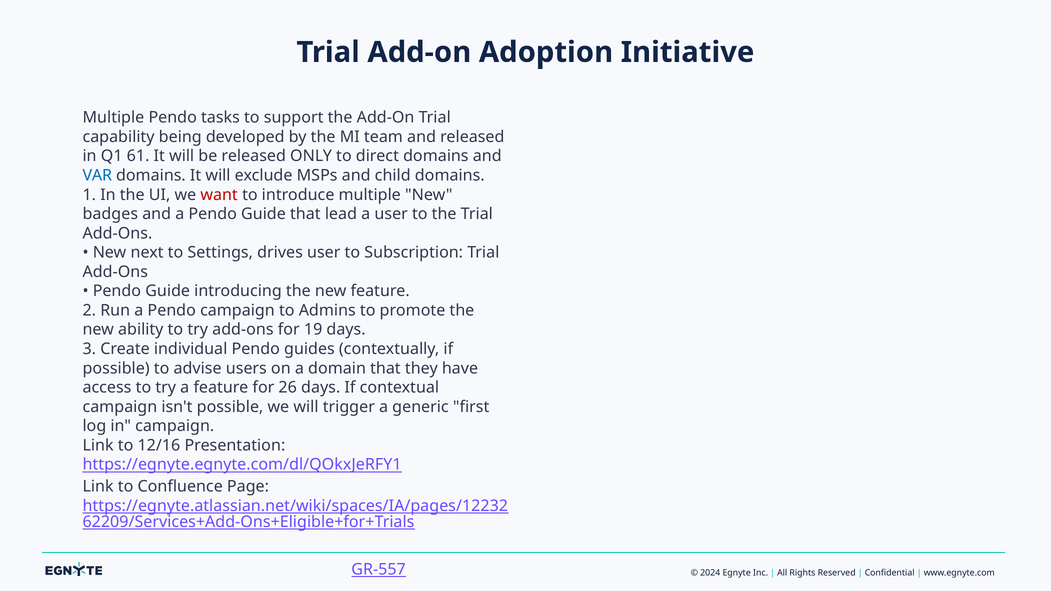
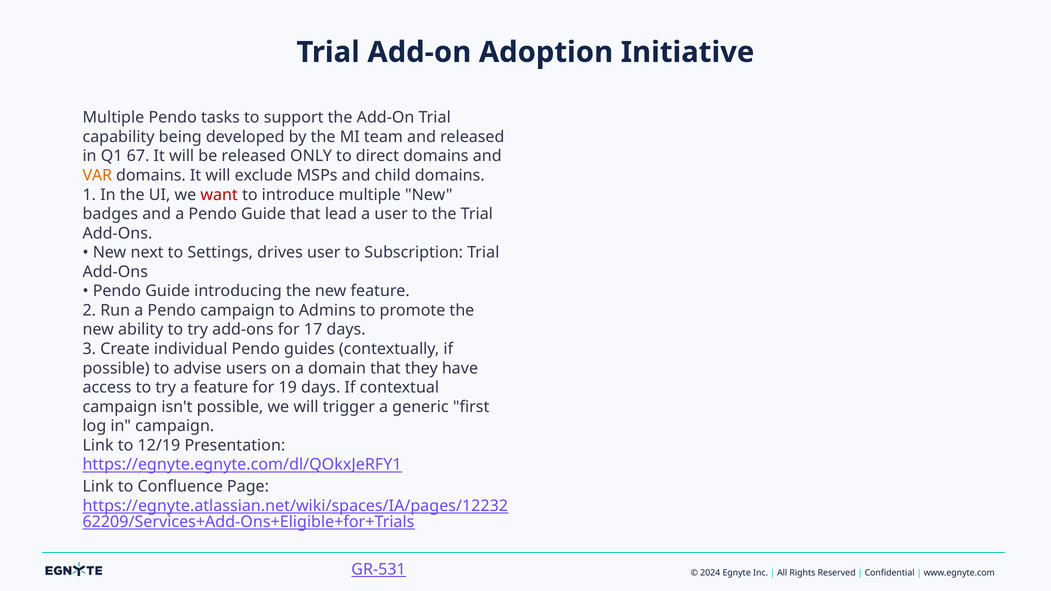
61: 61 -> 67 (138, 156)
VAR colour: blue -> orange (97, 176)
19: 19 -> 17 (313, 330)
26: 26 -> 19 (288, 388)
12/16: 12/16 -> 12/19 (159, 445)
GR-557: GR-557 -> GR-531 (379, 569)
